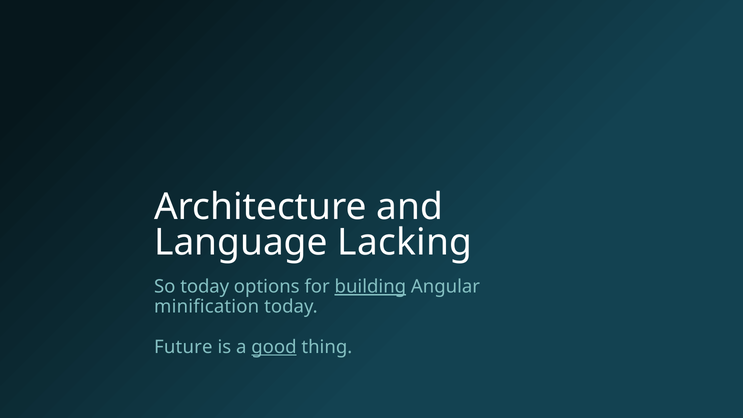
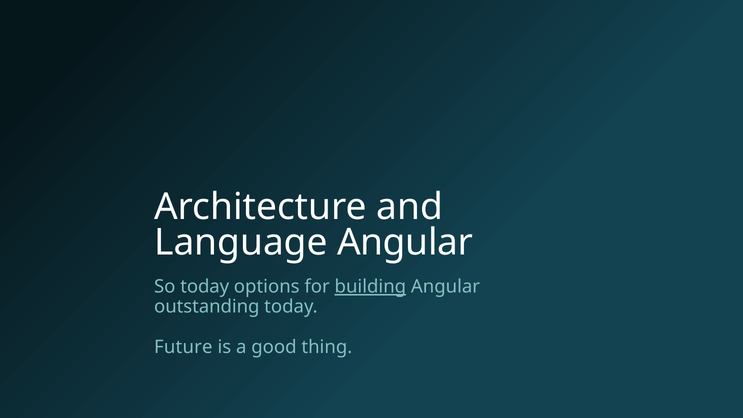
Language Lacking: Lacking -> Angular (405, 242)
minification: minification -> outstanding (207, 307)
good underline: present -> none (274, 347)
